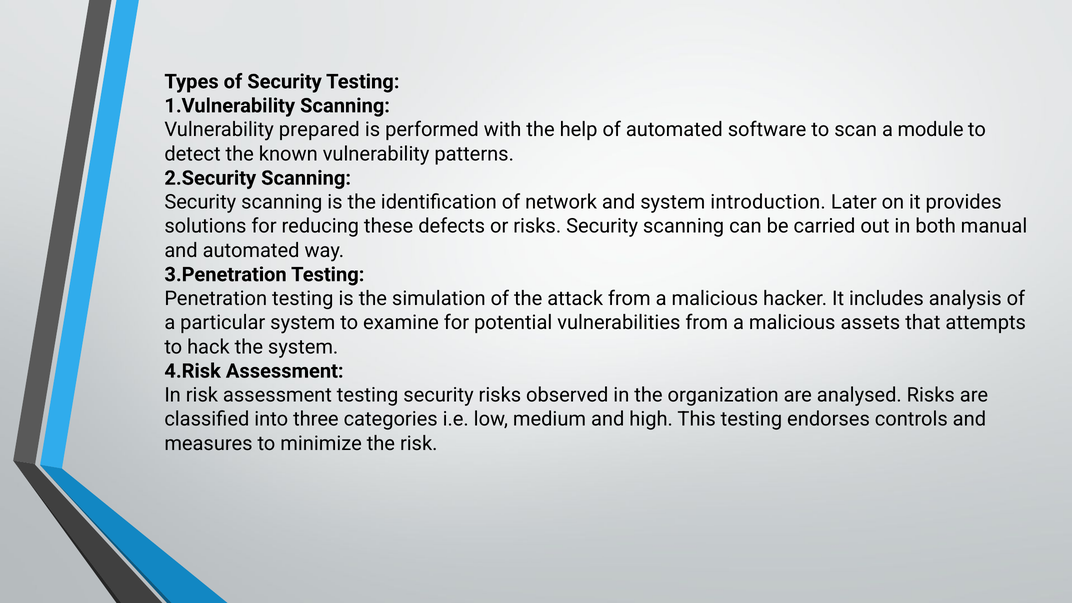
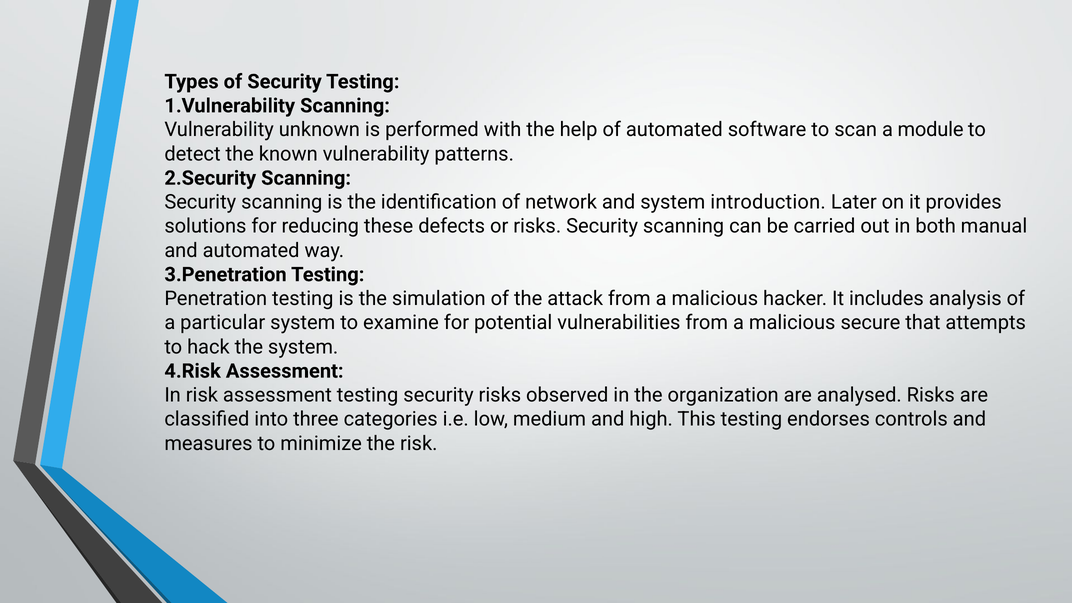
prepared: prepared -> unknown (319, 130)
assets: assets -> secure (870, 323)
